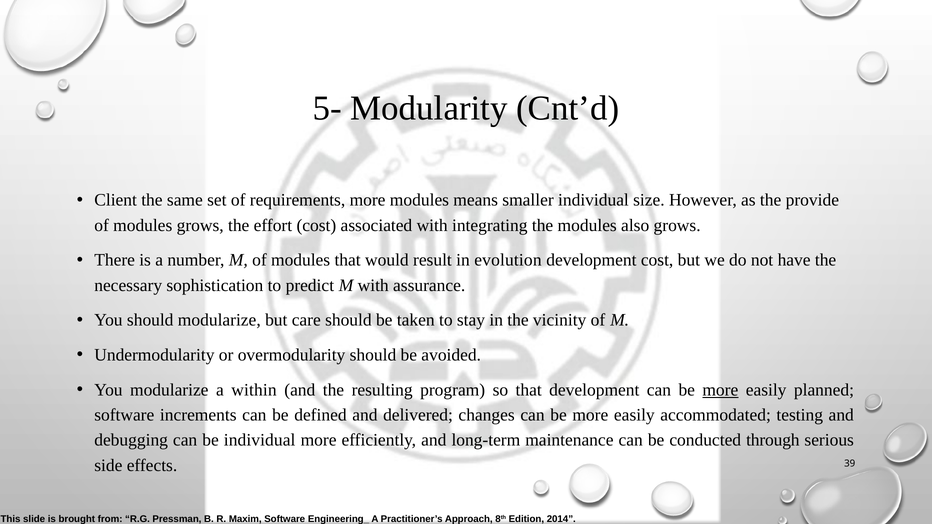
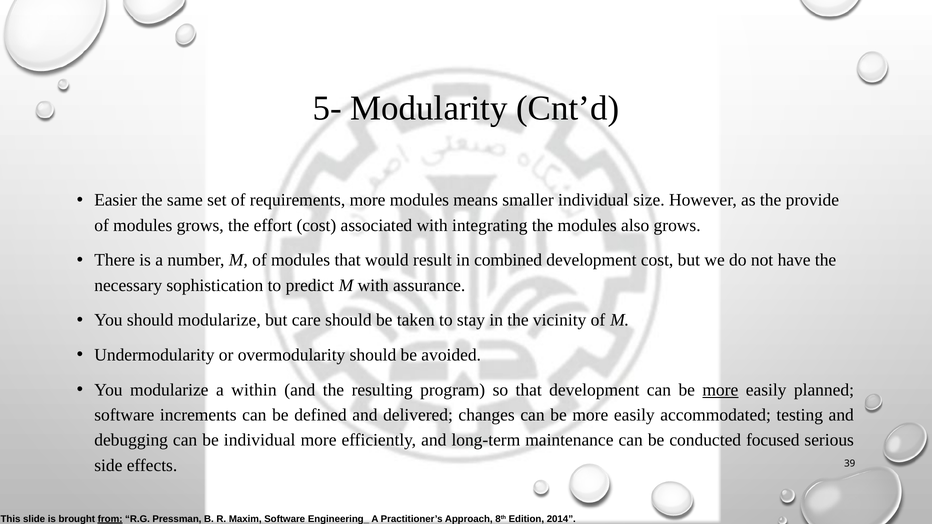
Client: Client -> Easier (116, 200)
evolution: evolution -> combined (508, 260)
through: through -> focused (773, 440)
from underline: none -> present (110, 519)
